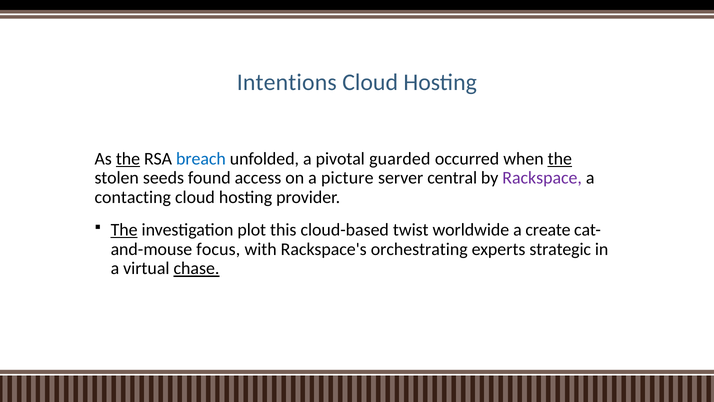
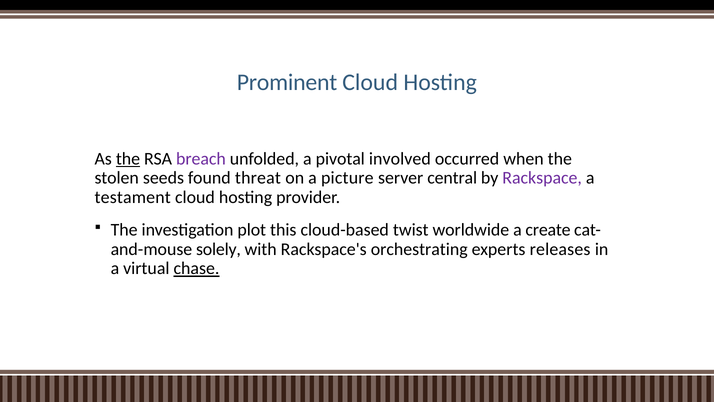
Intentions: Intentions -> Prominent (287, 82)
breach colour: blue -> purple (201, 159)
guarded: guarded -> involved (400, 159)
the underline: present -> none (560, 159)
access: access -> threat (258, 178)
contacting: contacting -> testament (133, 197)
The underline: present -> none (124, 230)
focus: focus -> solely (218, 249)
strategic: strategic -> releases (560, 249)
